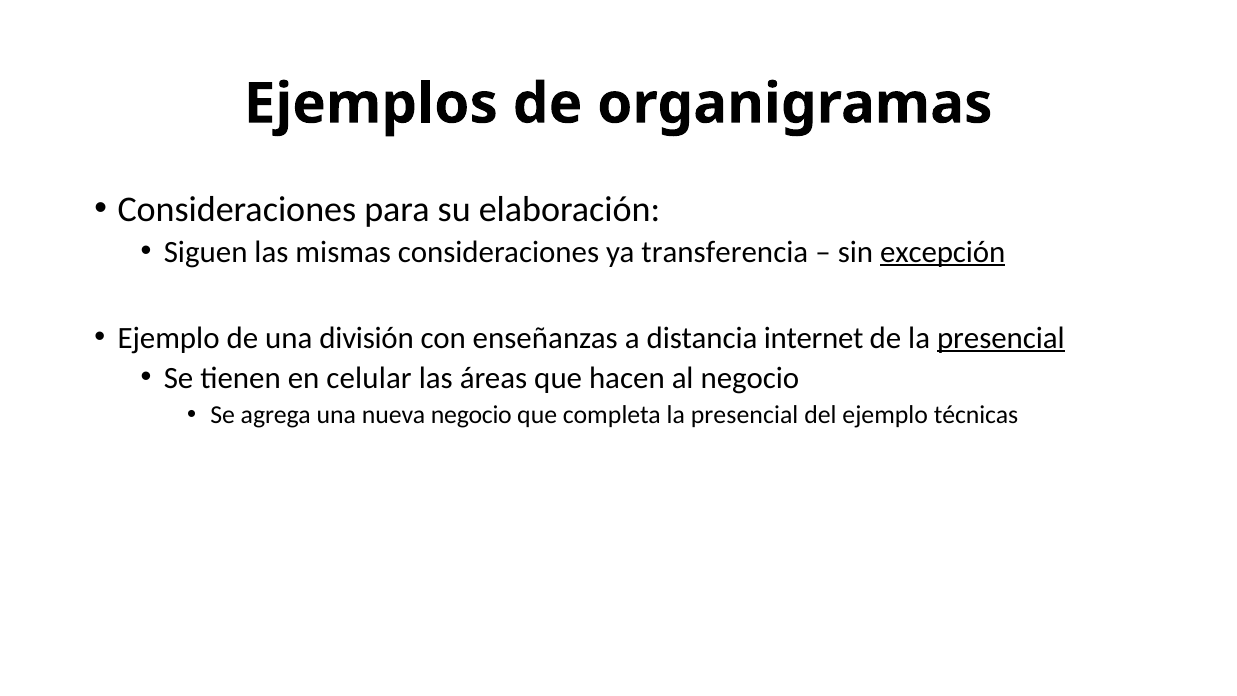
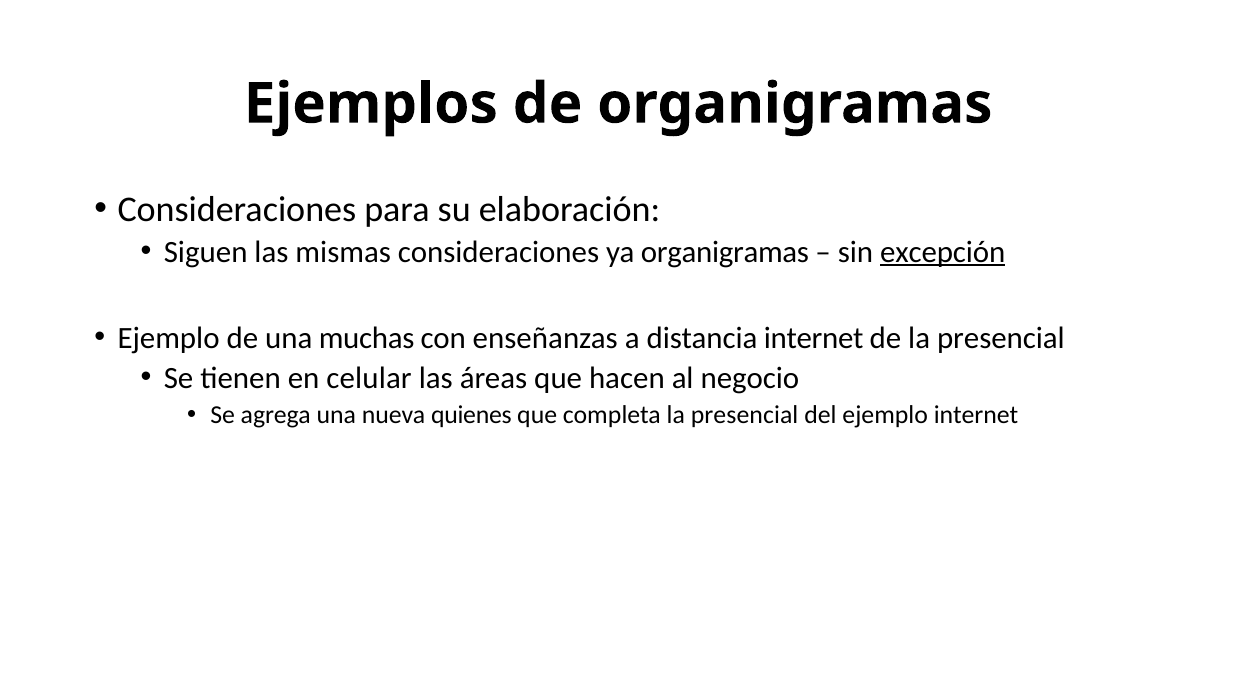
ya transferencia: transferencia -> organigramas (725, 252)
división: división -> muchas (367, 338)
presencial underline: present -> none (1001, 338)
nueva negocio: negocio -> quienes (471, 415)
ejemplo técnicas: técnicas -> internet (976, 415)
